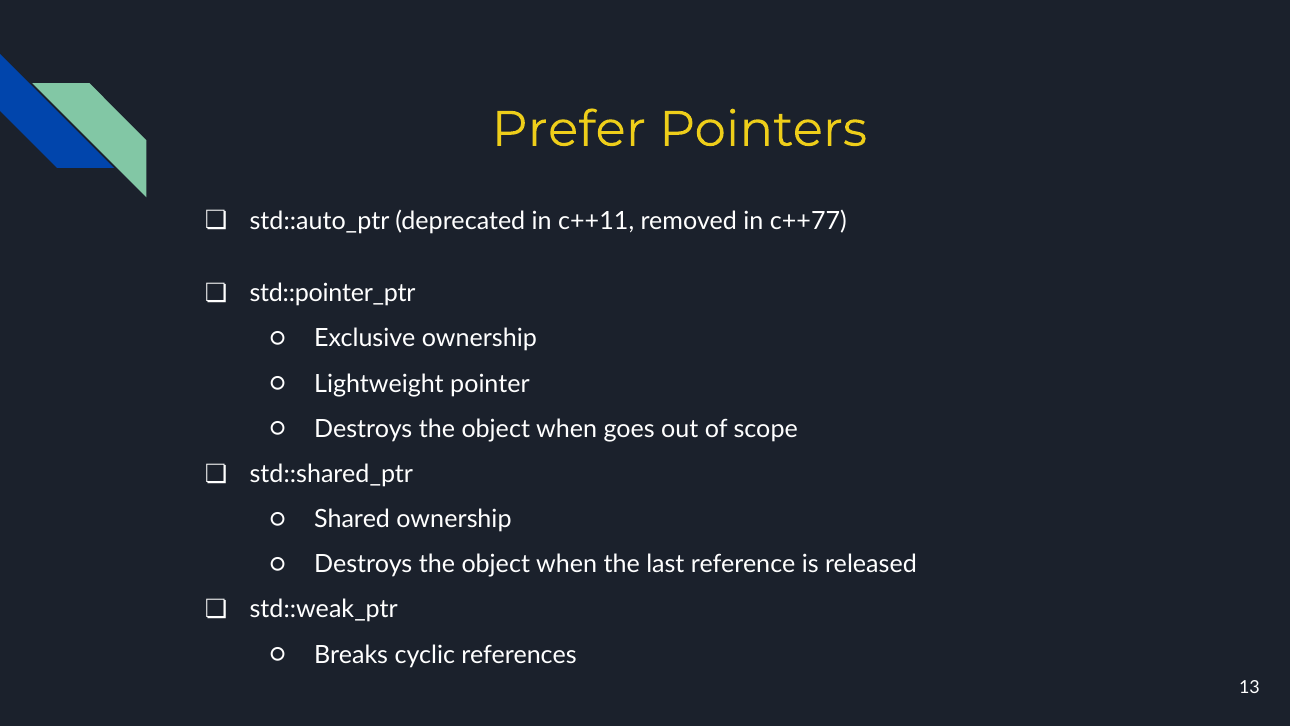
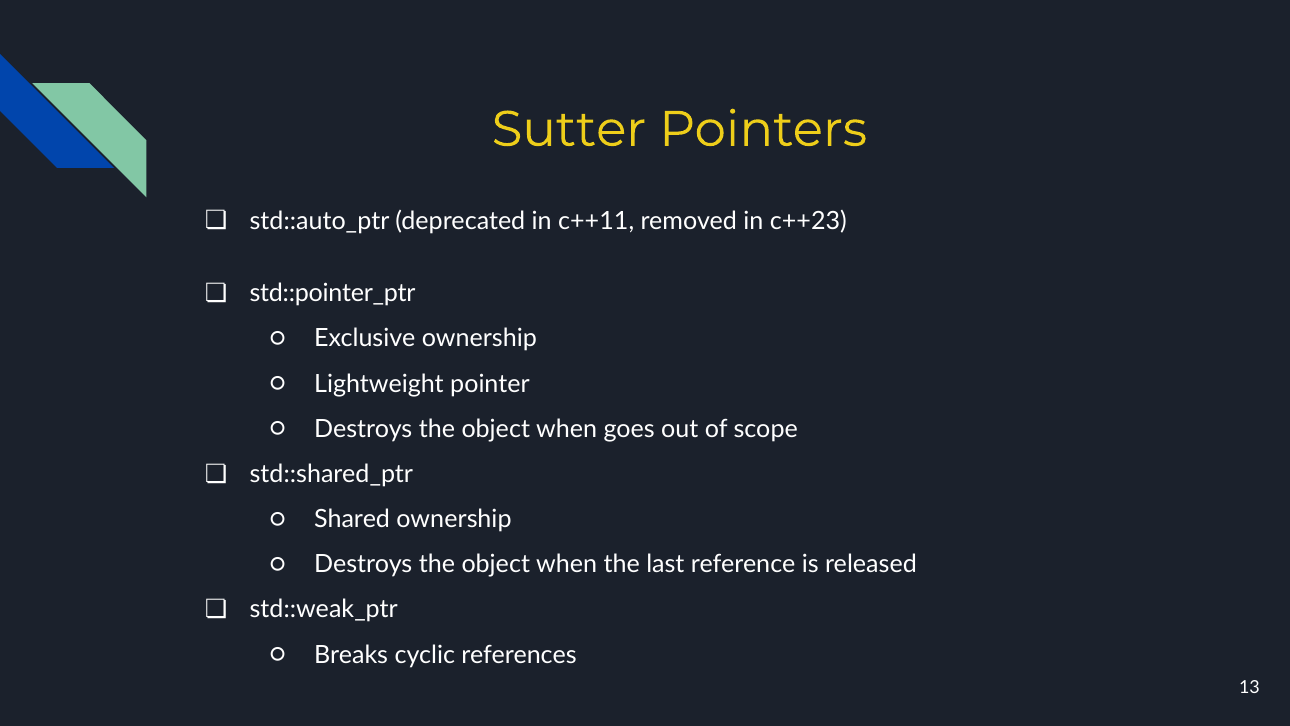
Prefer: Prefer -> Sutter (569, 129)
c++77: c++77 -> c++23 (808, 221)
